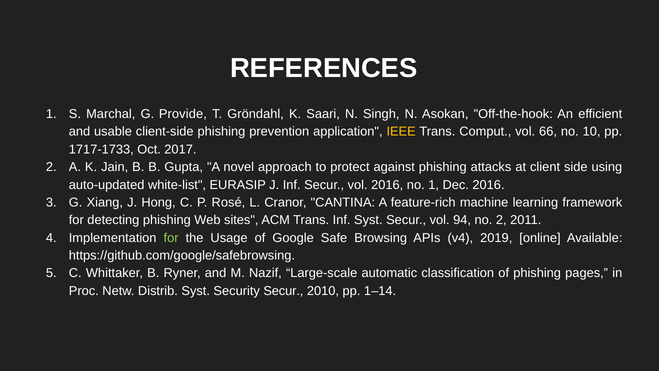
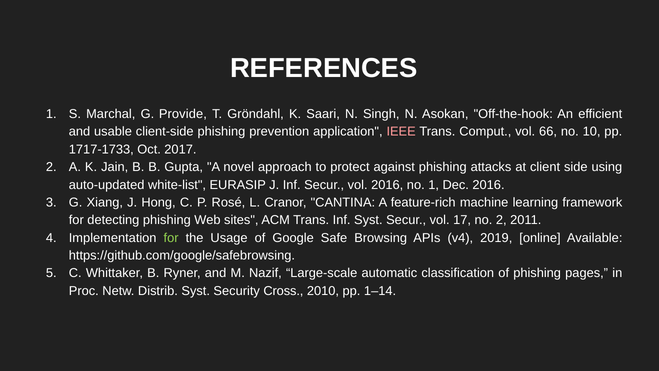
IEEE colour: yellow -> pink (401, 132)
94: 94 -> 17 (462, 220)
Security Secur: Secur -> Cross (283, 291)
